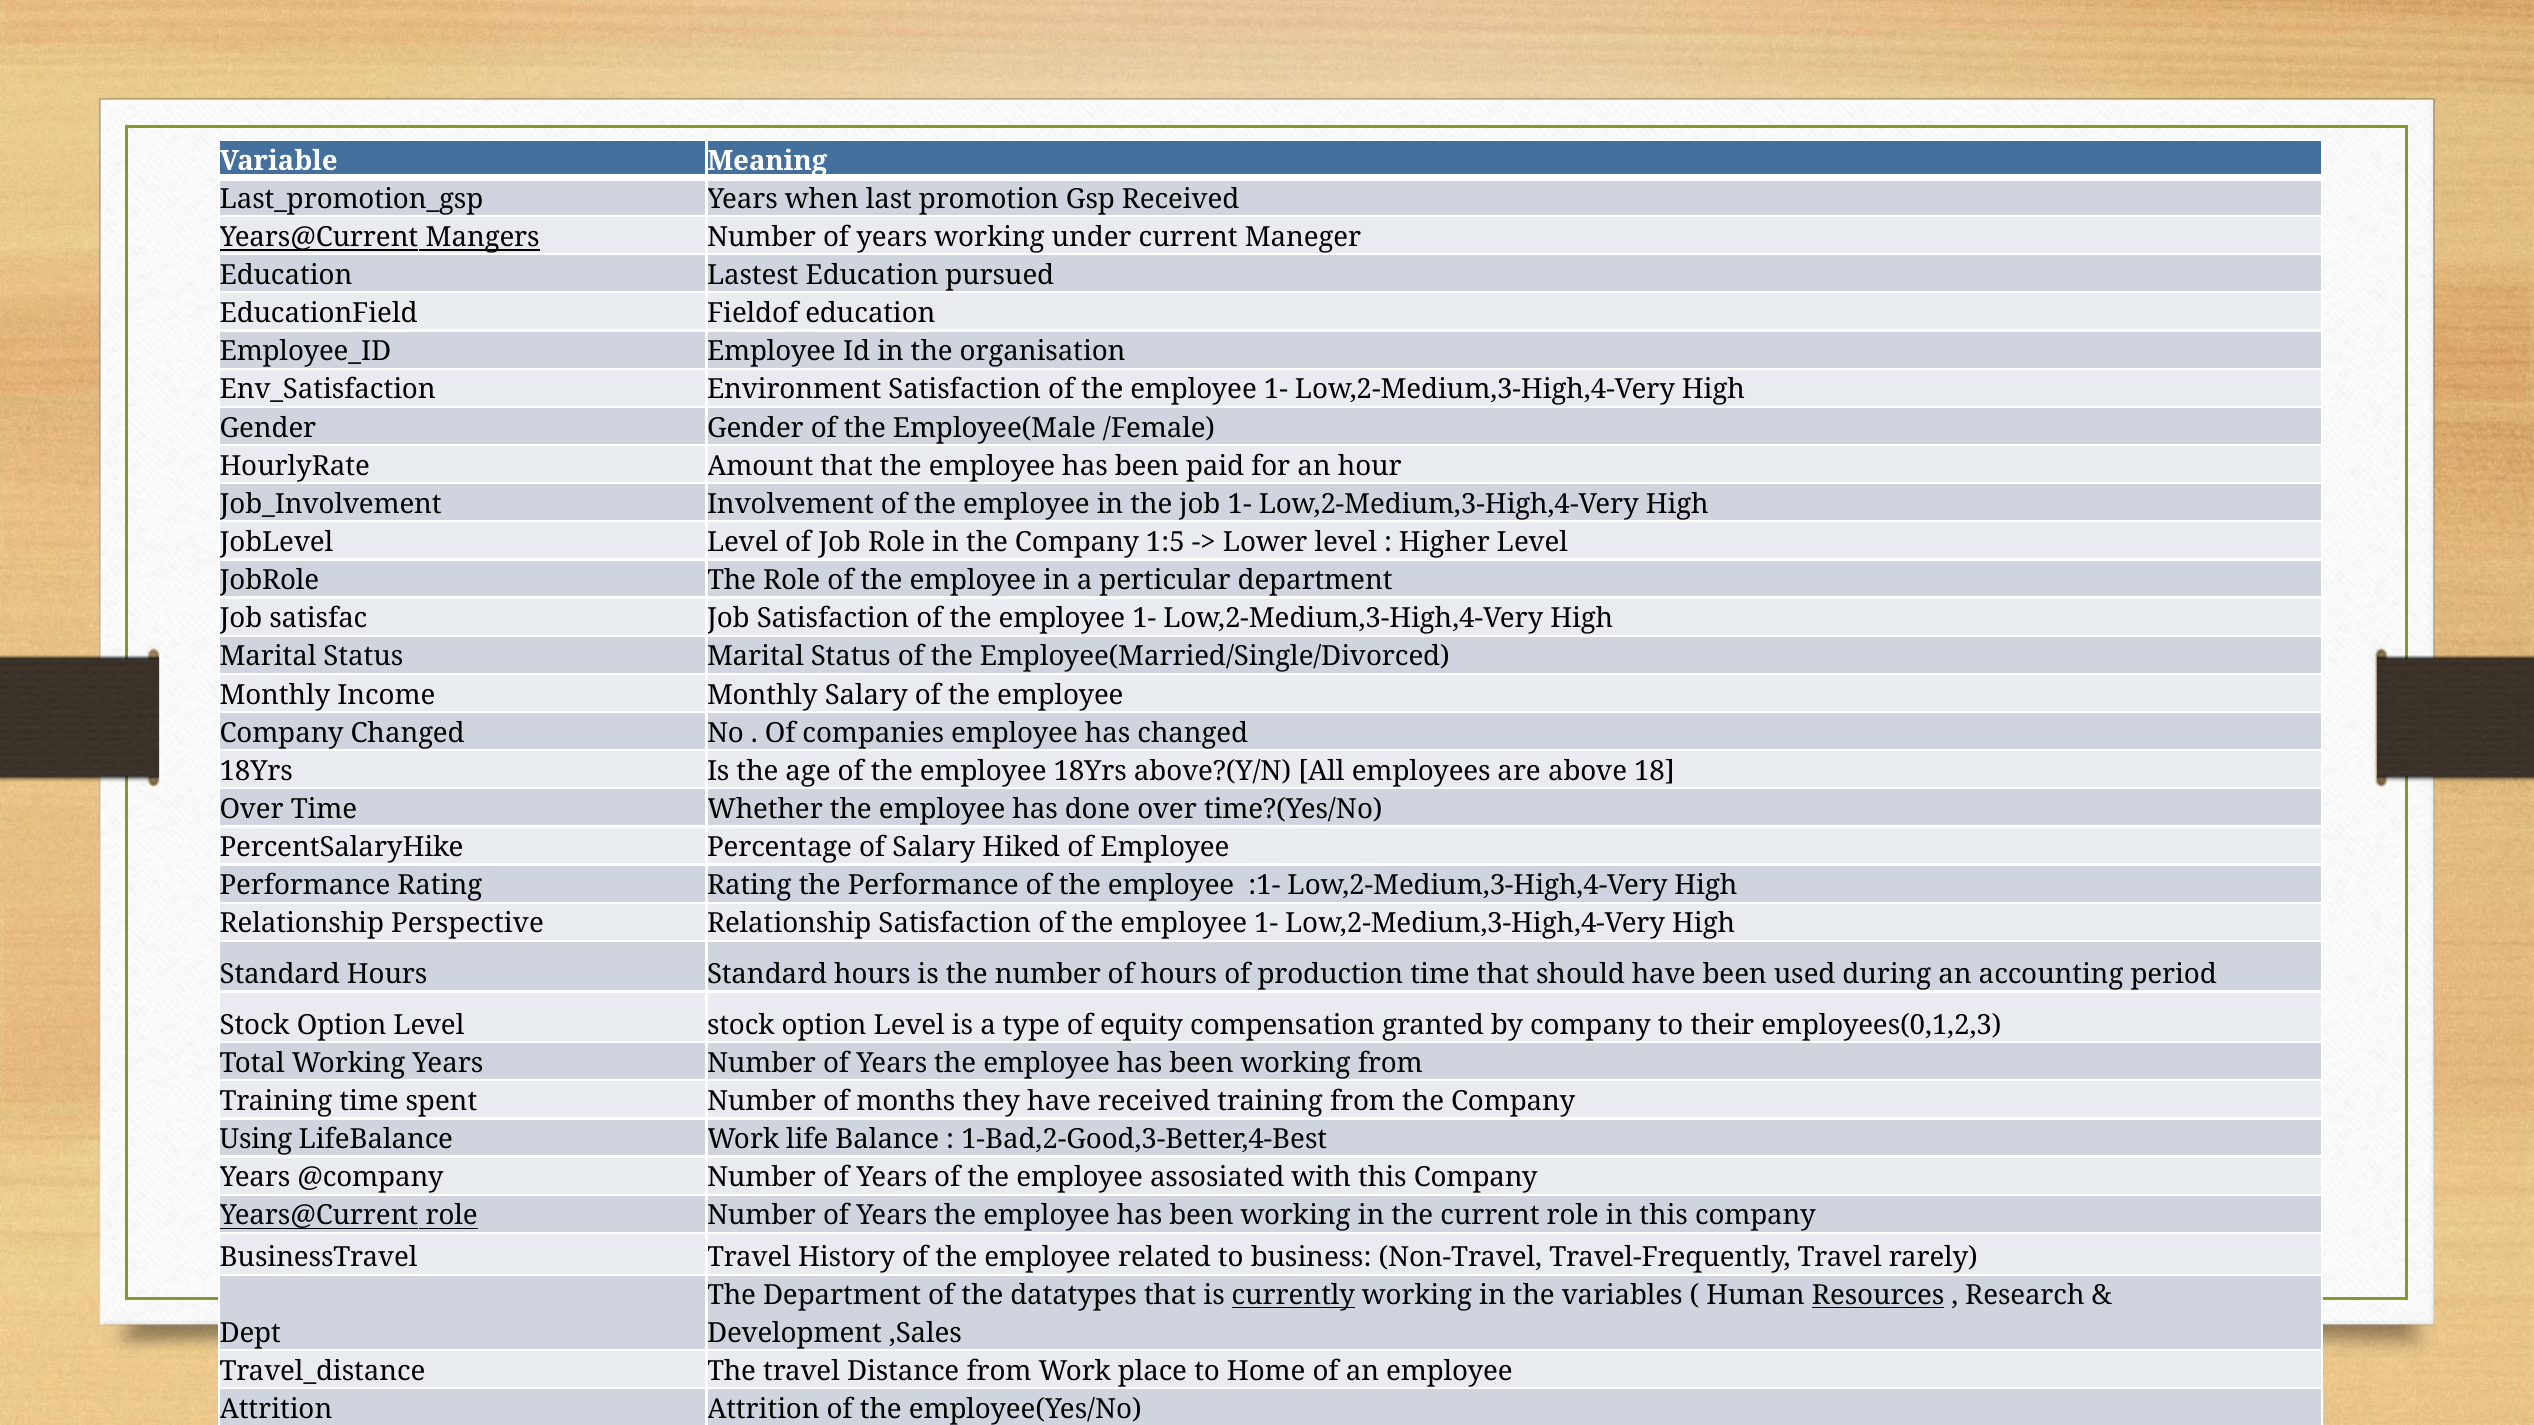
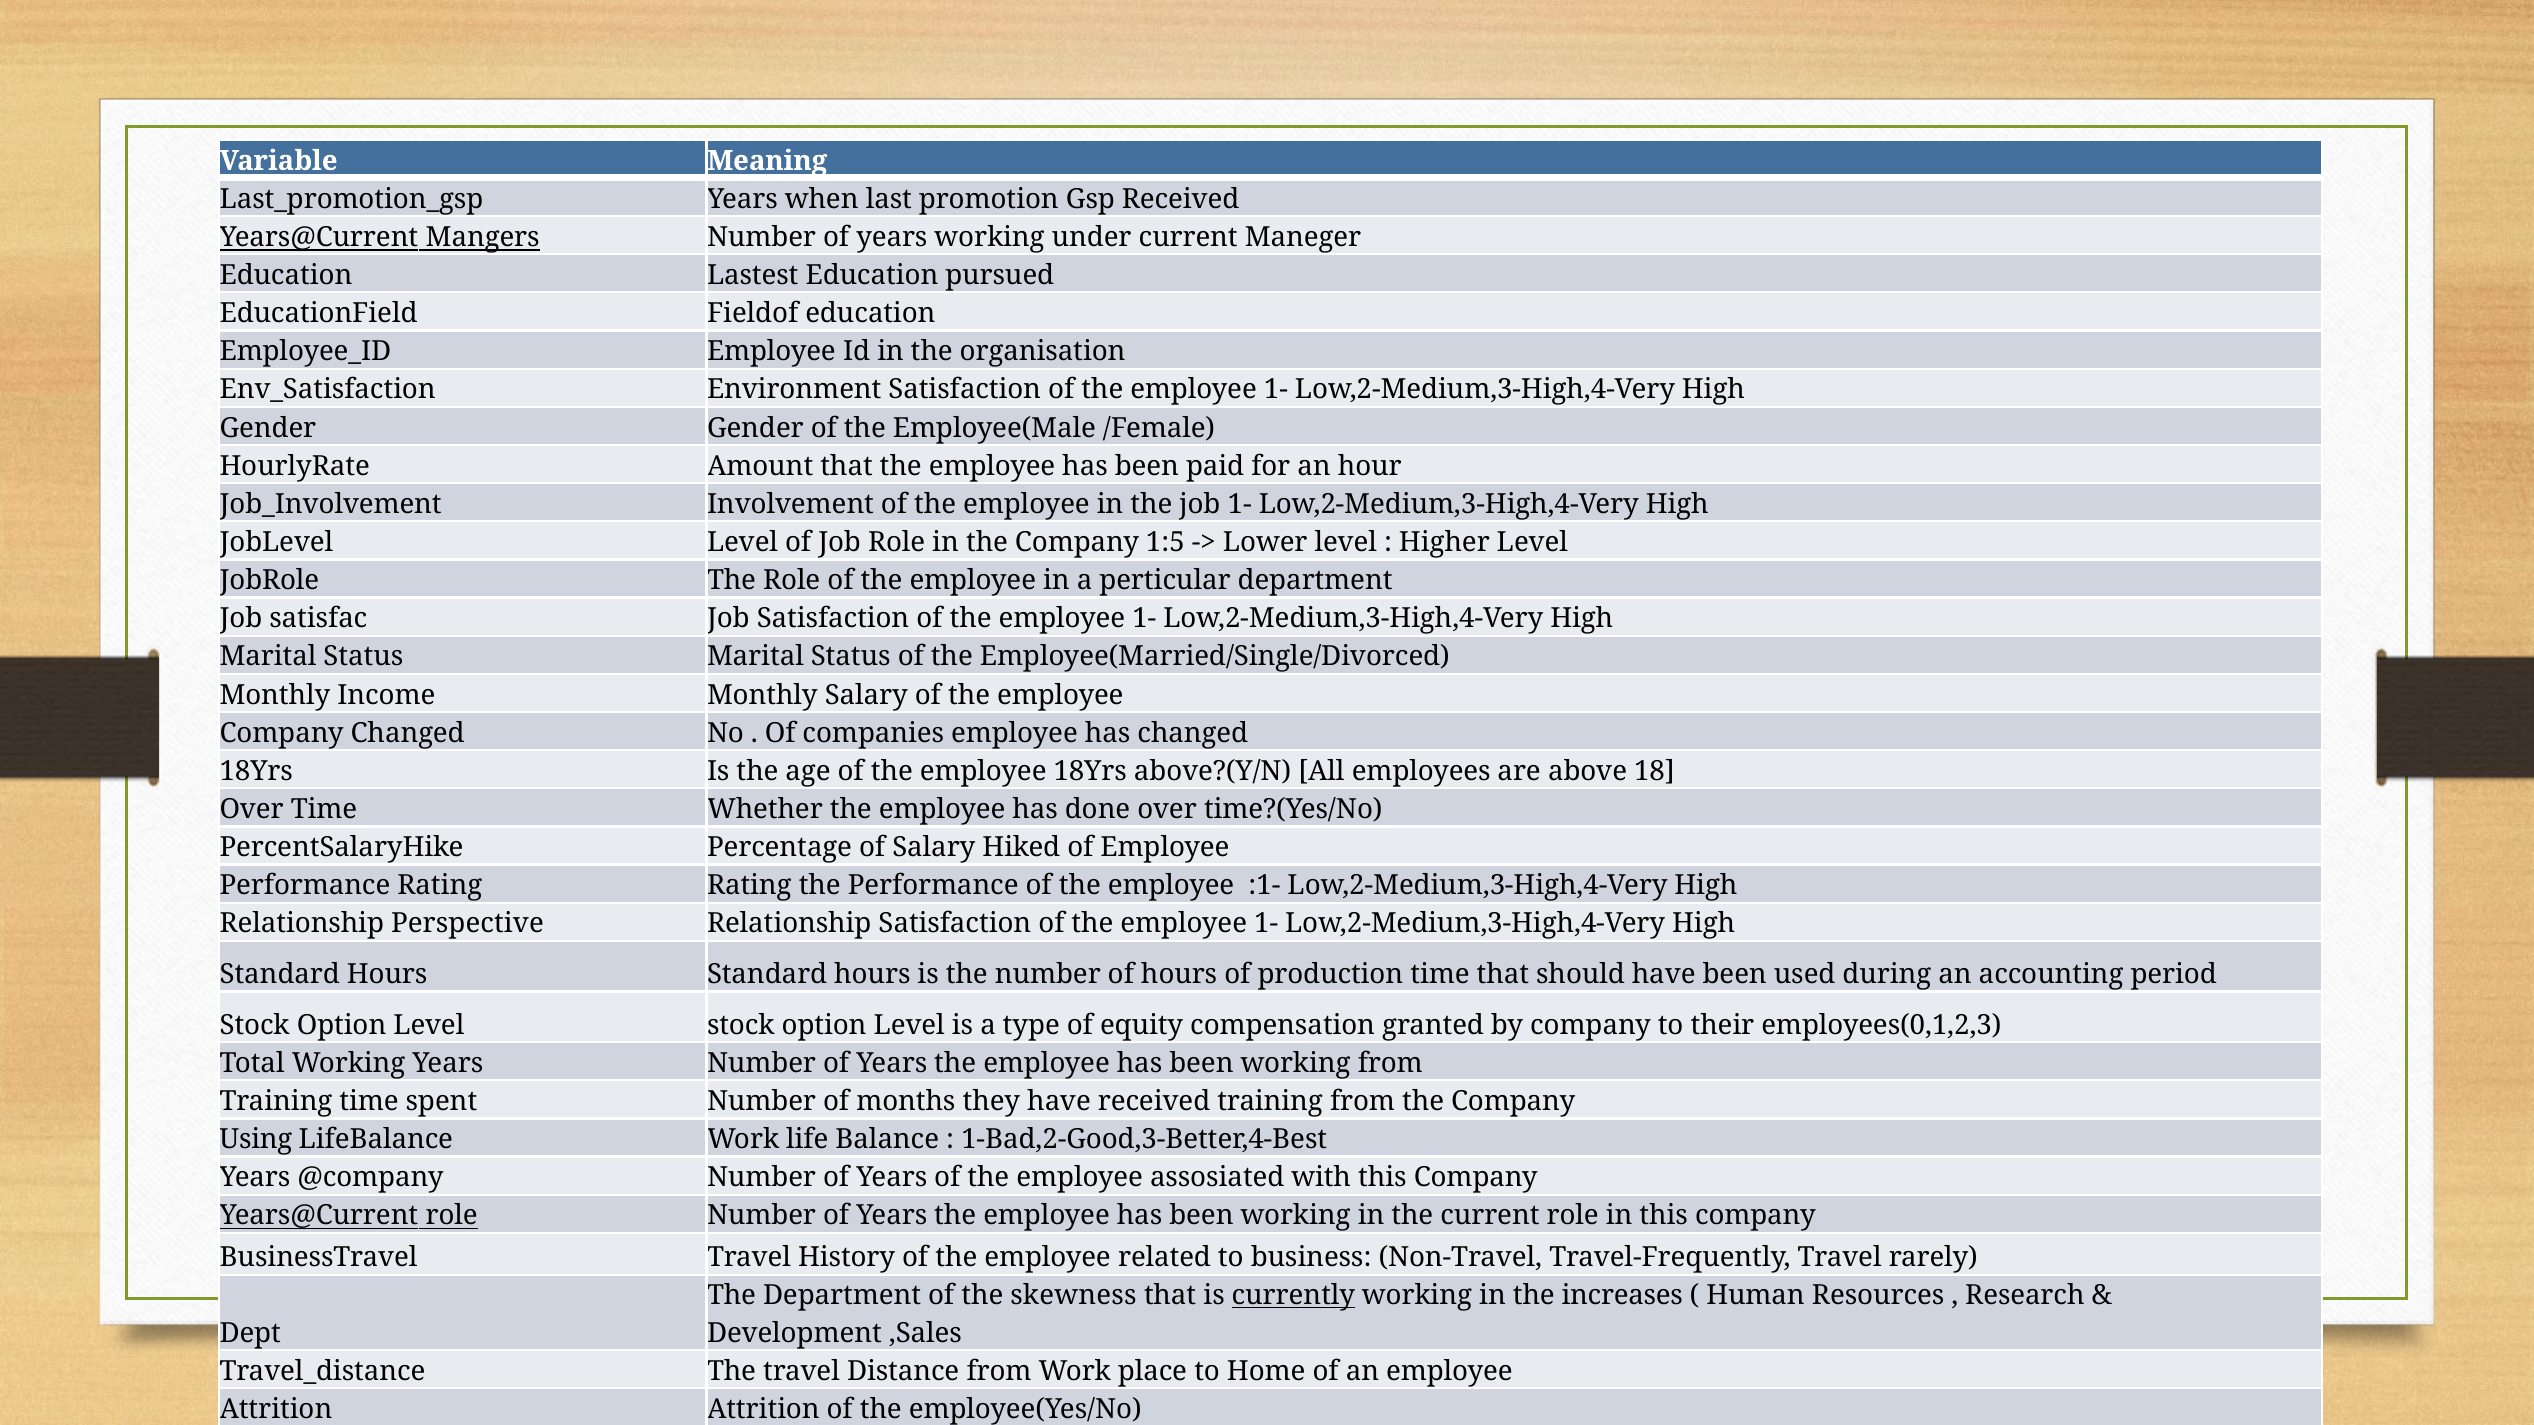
datatypes: datatypes -> skewness (1073, 1296)
variables: variables -> increases (1622, 1296)
Resources underline: present -> none (1878, 1296)
